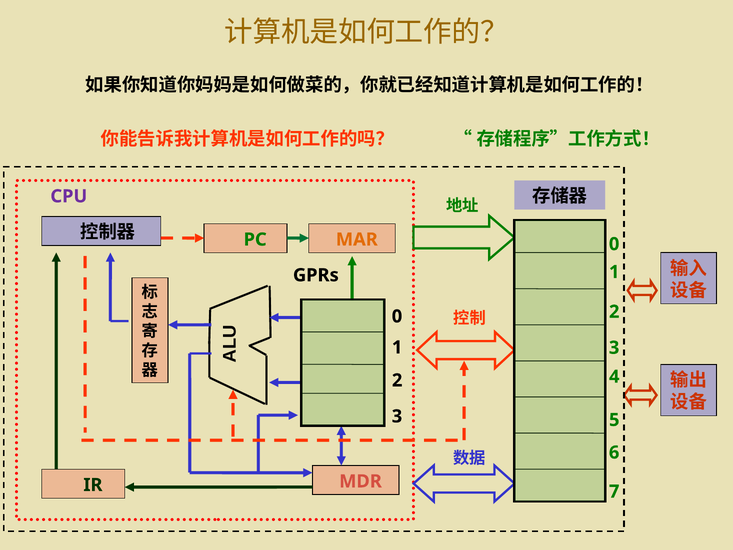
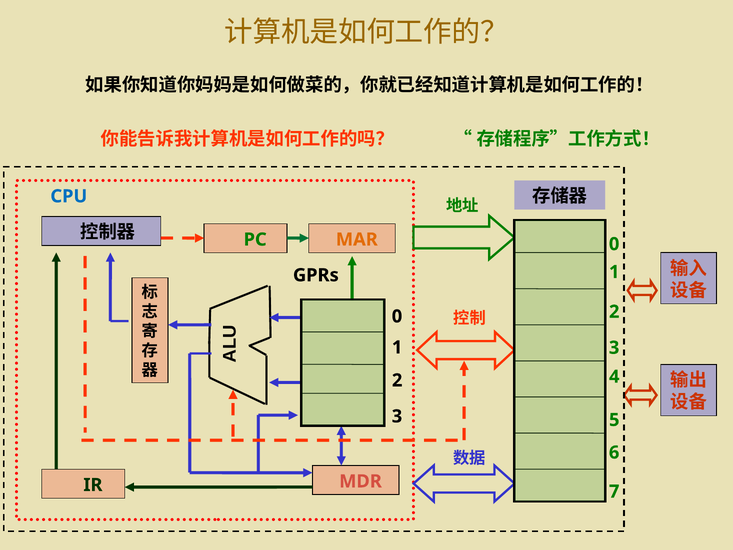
CPU colour: purple -> blue (69, 196)
